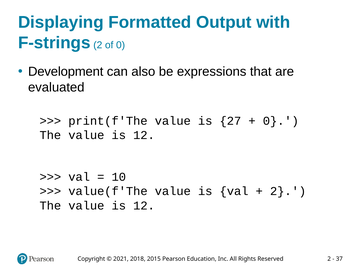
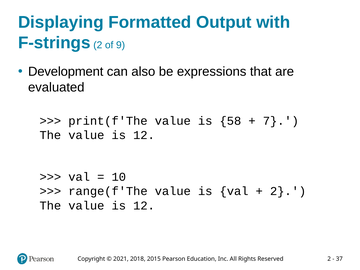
of 0: 0 -> 9 (121, 45)
27: 27 -> 58 (230, 121)
0: 0 -> 7 (281, 121)
value(f'The: value(f'The -> range(f'The (108, 191)
